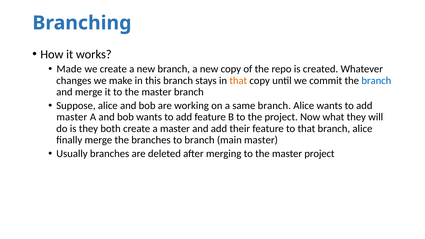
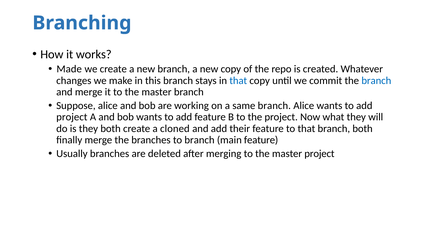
that colour: orange -> blue (238, 81)
master: master -> project (72, 117)
a master: master -> cloned (175, 129)
that branch alice: alice -> both (363, 129)
main master: master -> feature (261, 140)
